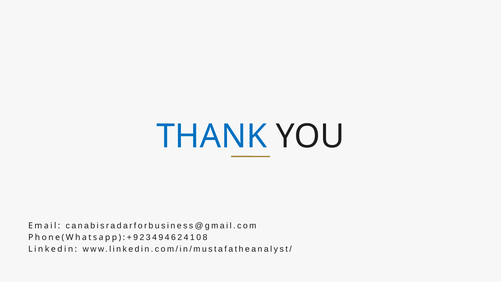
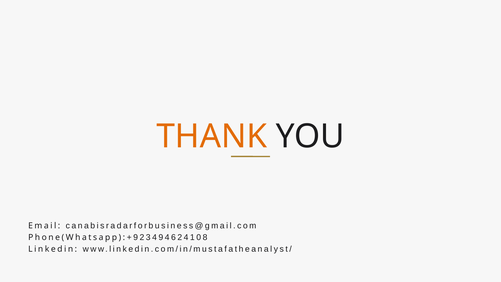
THANK colour: blue -> orange (212, 136)
